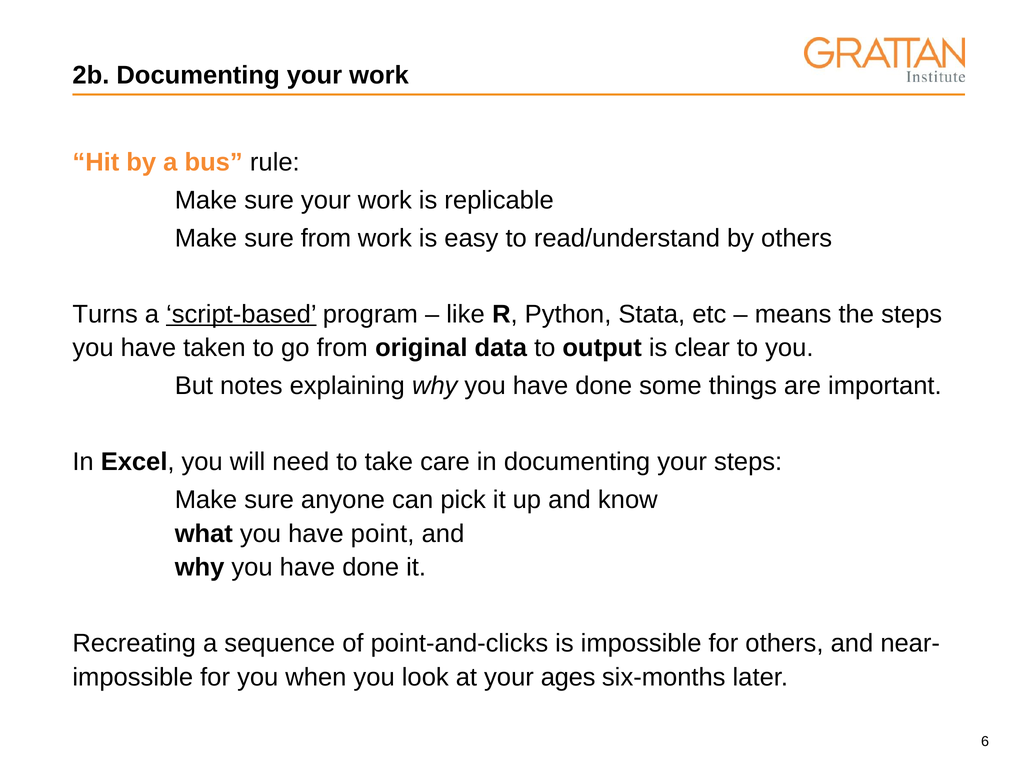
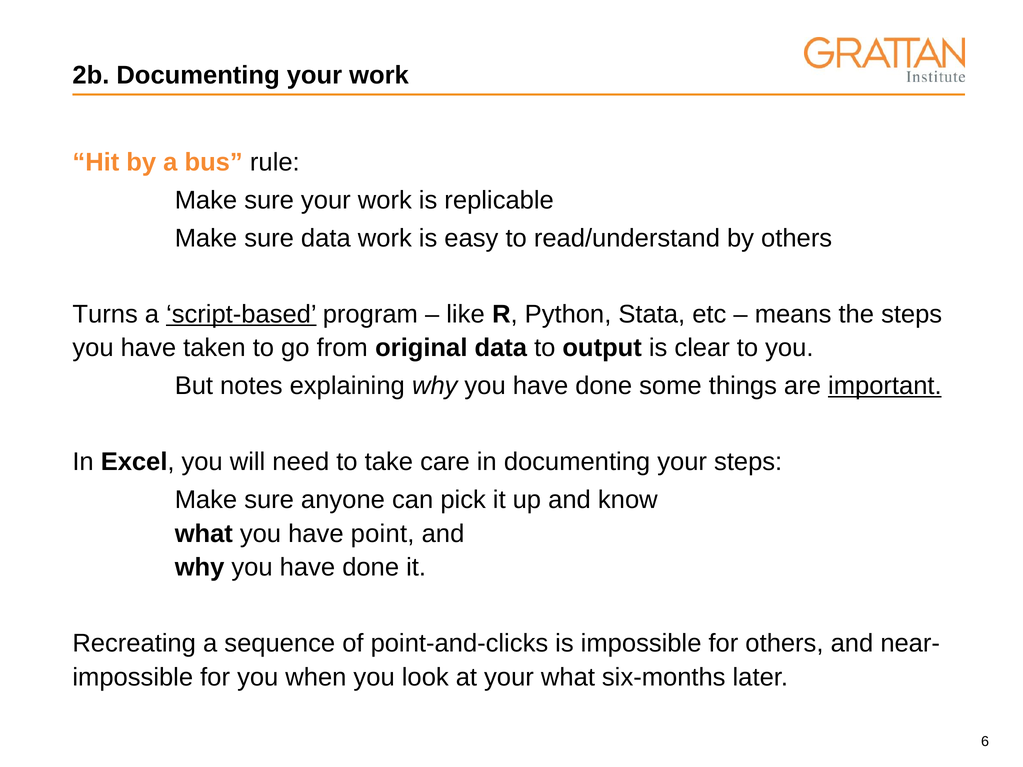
sure from: from -> data (326, 238)
important underline: none -> present (885, 386)
your ages: ages -> what (568, 677)
